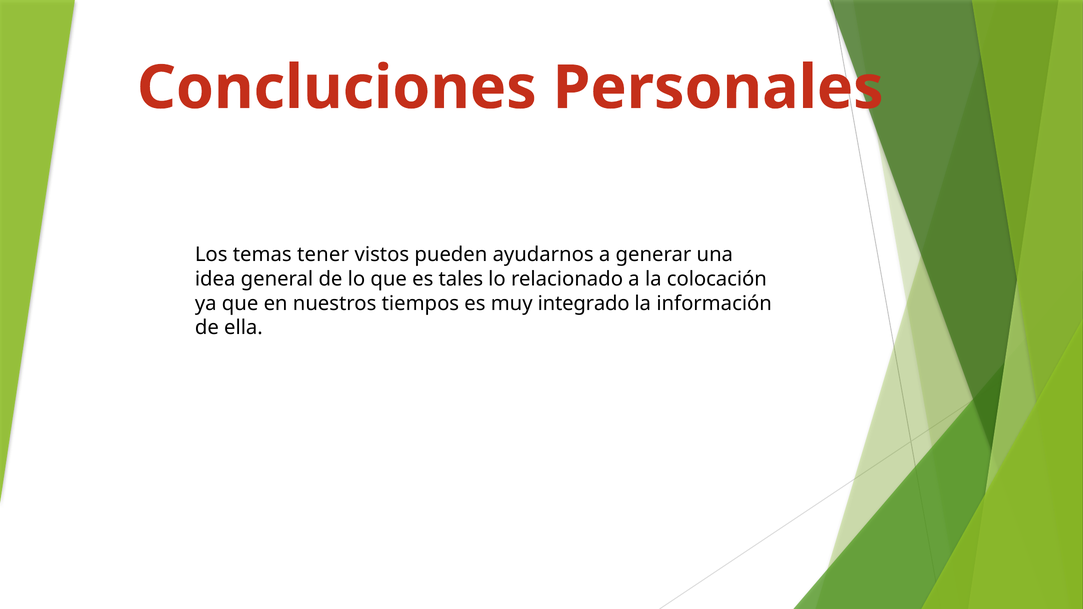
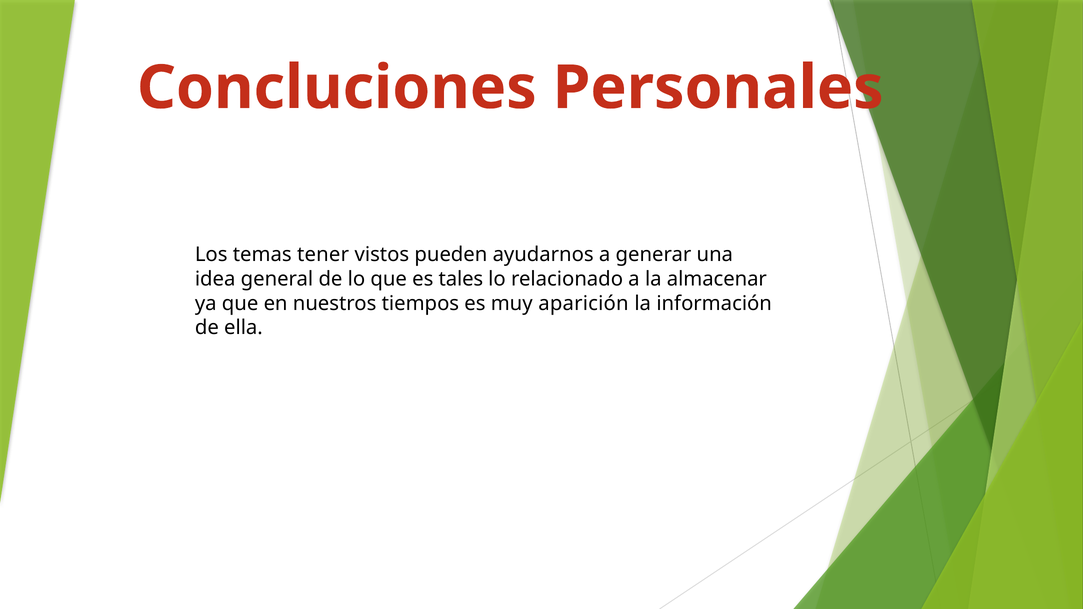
colocación: colocación -> almacenar (717, 279)
integrado: integrado -> aparición (583, 304)
